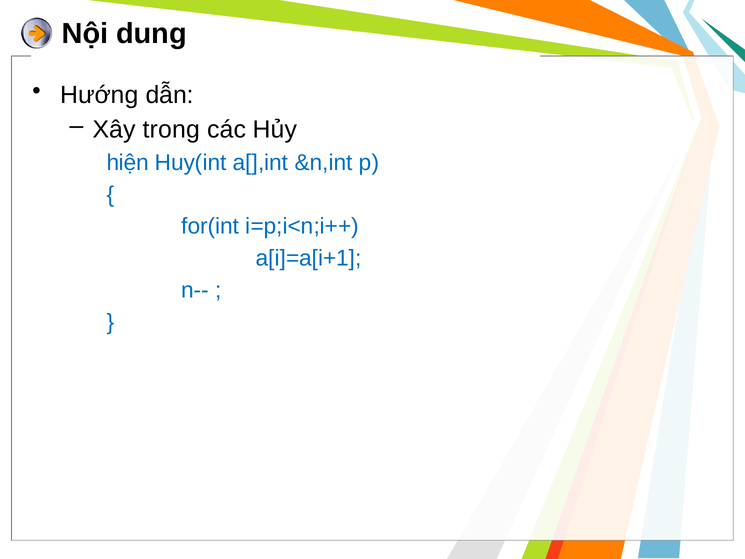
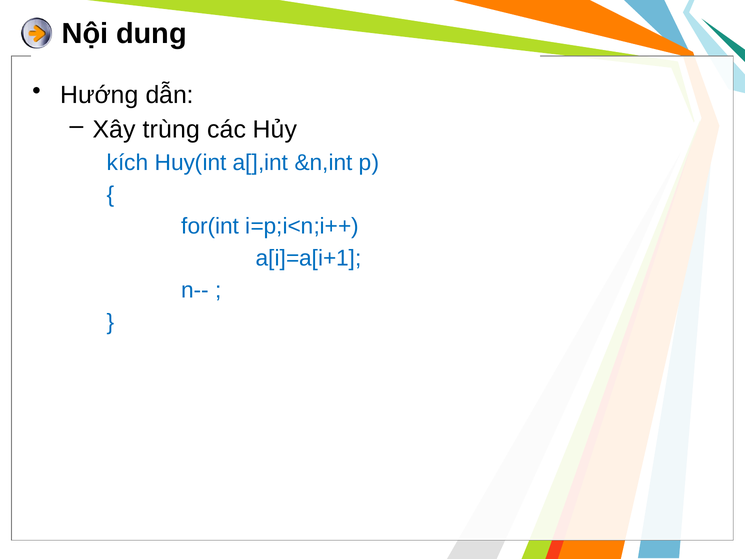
trong: trong -> trùng (171, 130)
hiện: hiện -> kích (128, 163)
